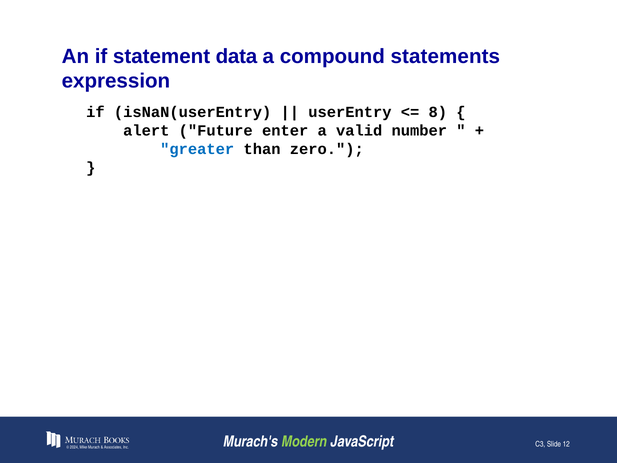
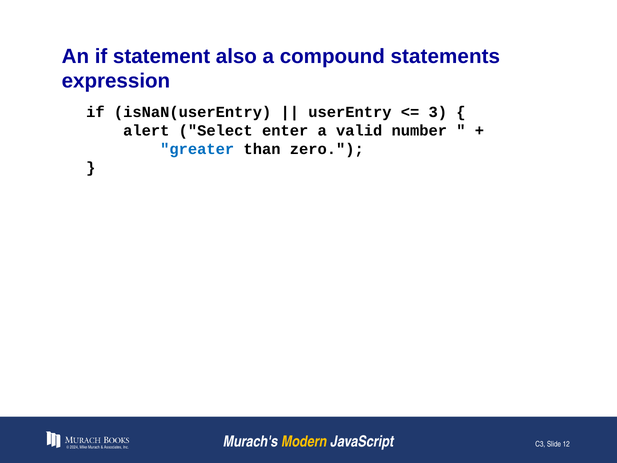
data: data -> also (236, 56)
8: 8 -> 3 (438, 112)
Future: Future -> Select (216, 131)
Modern colour: light green -> yellow (304, 441)
